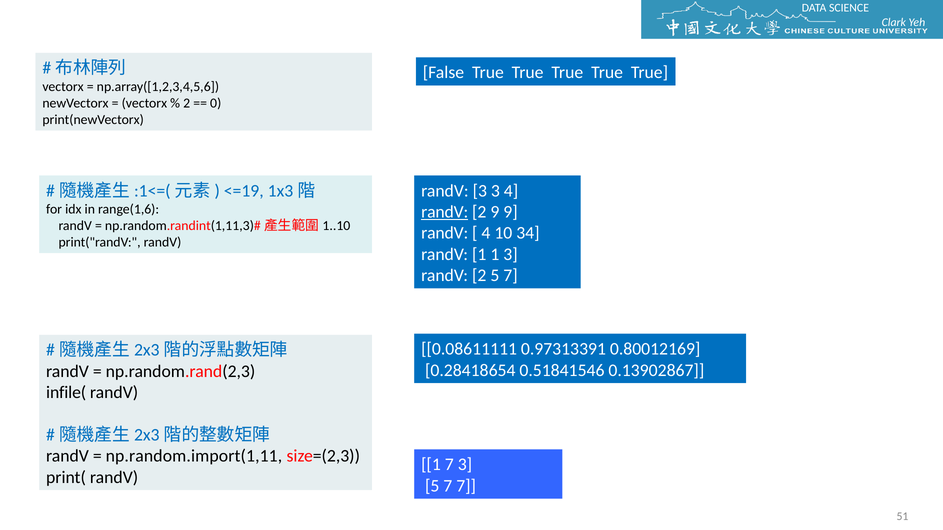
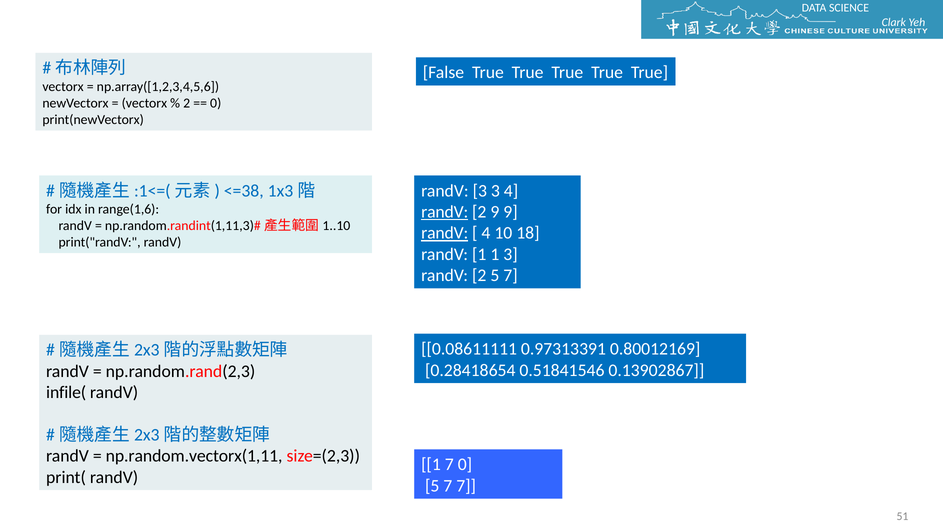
<=19: <=19 -> <=38 (244, 191)
randV underline: none -> present (445, 233)
34: 34 -> 18 (528, 233)
np.random.import(1,11: np.random.import(1,11 -> np.random.vectorx(1,11 (194, 456)
7 3: 3 -> 0 (465, 465)
